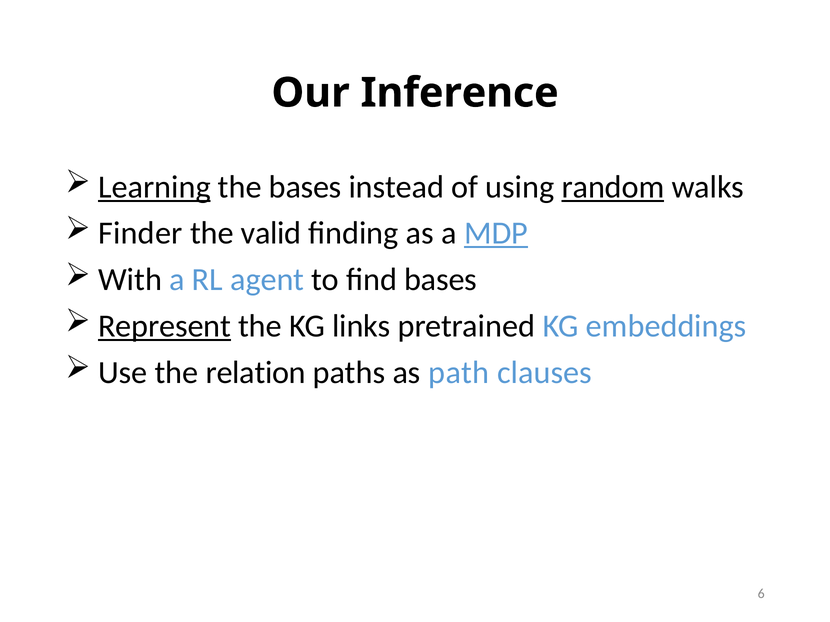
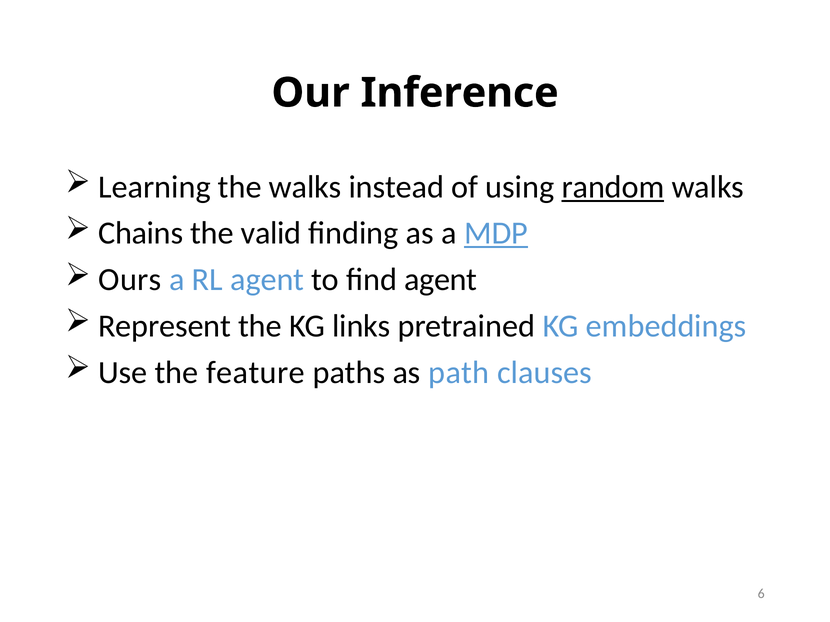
Learning underline: present -> none (154, 187)
the bases: bases -> walks (305, 187)
Finder: Finder -> Chains (141, 234)
With: With -> Ours (130, 280)
find bases: bases -> agent (441, 280)
Represent underline: present -> none (165, 326)
relation: relation -> feature (255, 373)
